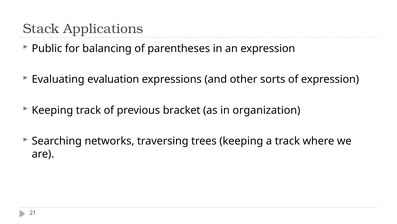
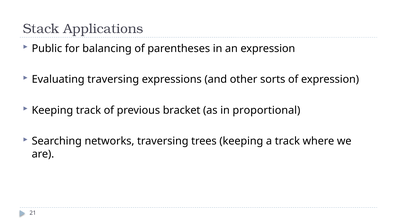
Evaluating evaluation: evaluation -> traversing (113, 79)
organization: organization -> proportional (266, 110)
